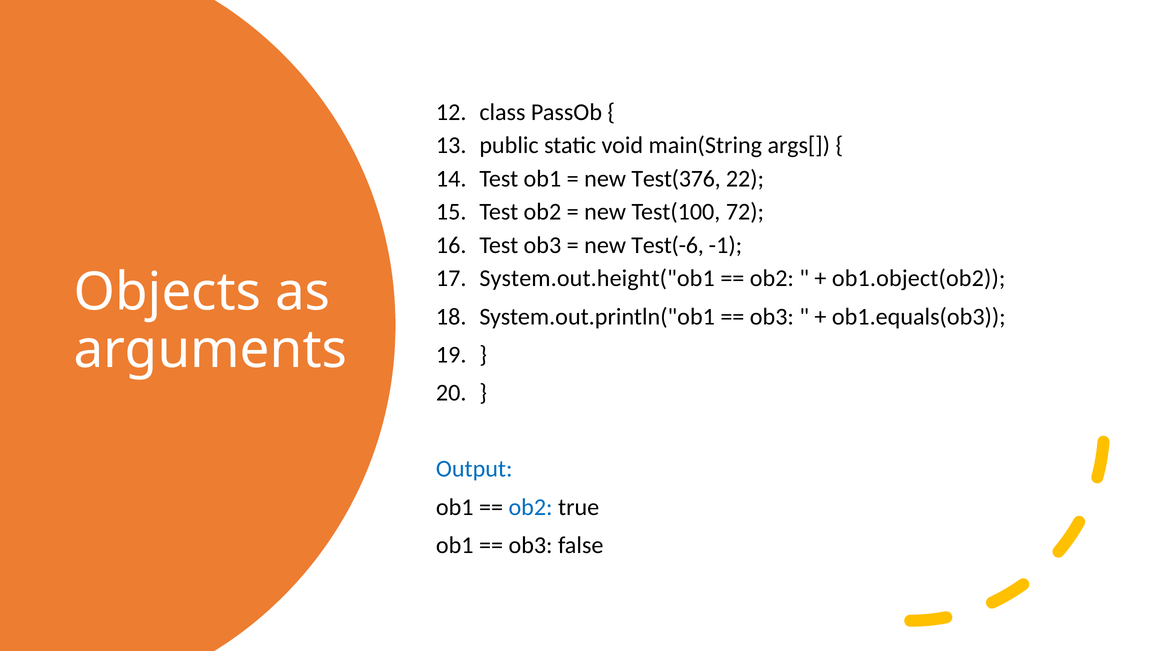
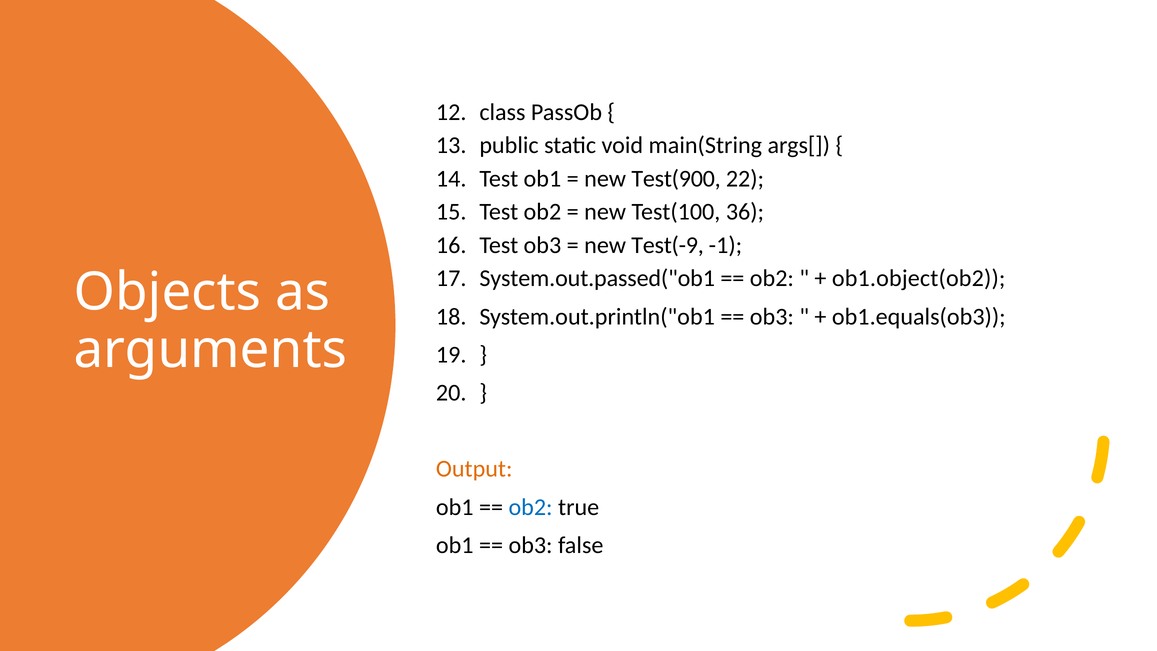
Test(376: Test(376 -> Test(900 (676, 179)
72: 72 -> 36 (745, 212)
Test(-6: Test(-6 -> Test(-9 (668, 245)
System.out.height("ob1: System.out.height("ob1 -> System.out.passed("ob1 (597, 278)
Output colour: blue -> orange (474, 469)
